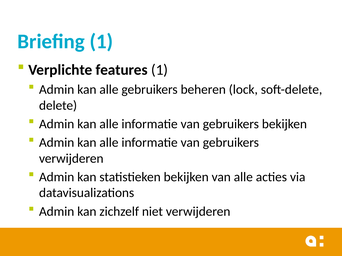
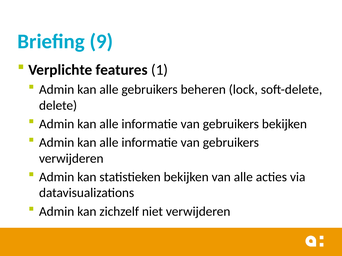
Briefing 1: 1 -> 9 (101, 42)
